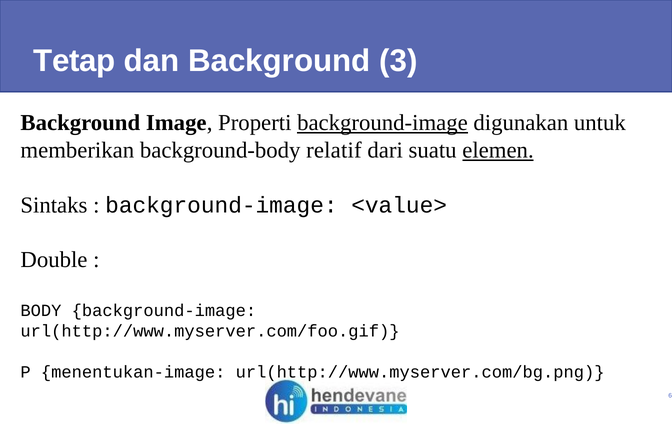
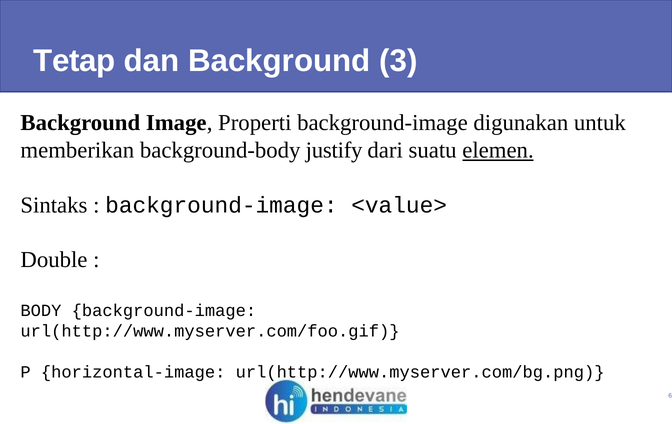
background-image underline: present -> none (382, 123)
relatif: relatif -> justify (334, 150)
menentukan-image: menentukan-image -> horizontal-image (133, 372)
